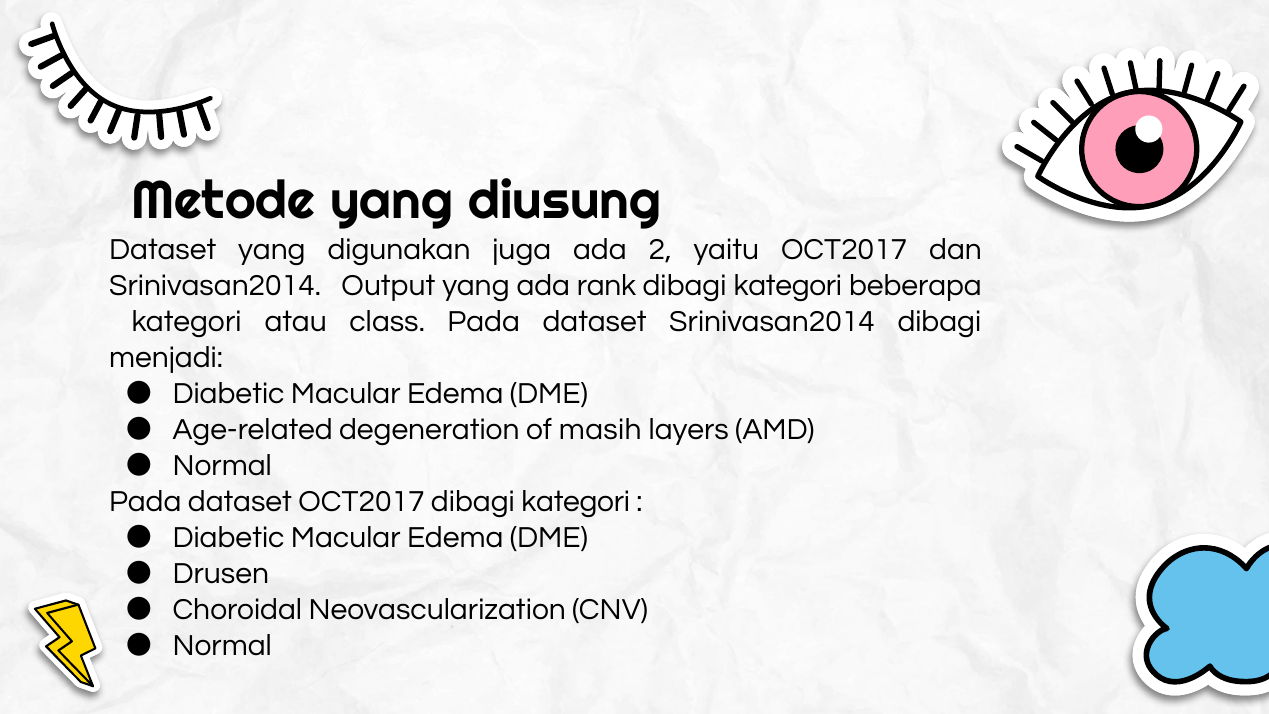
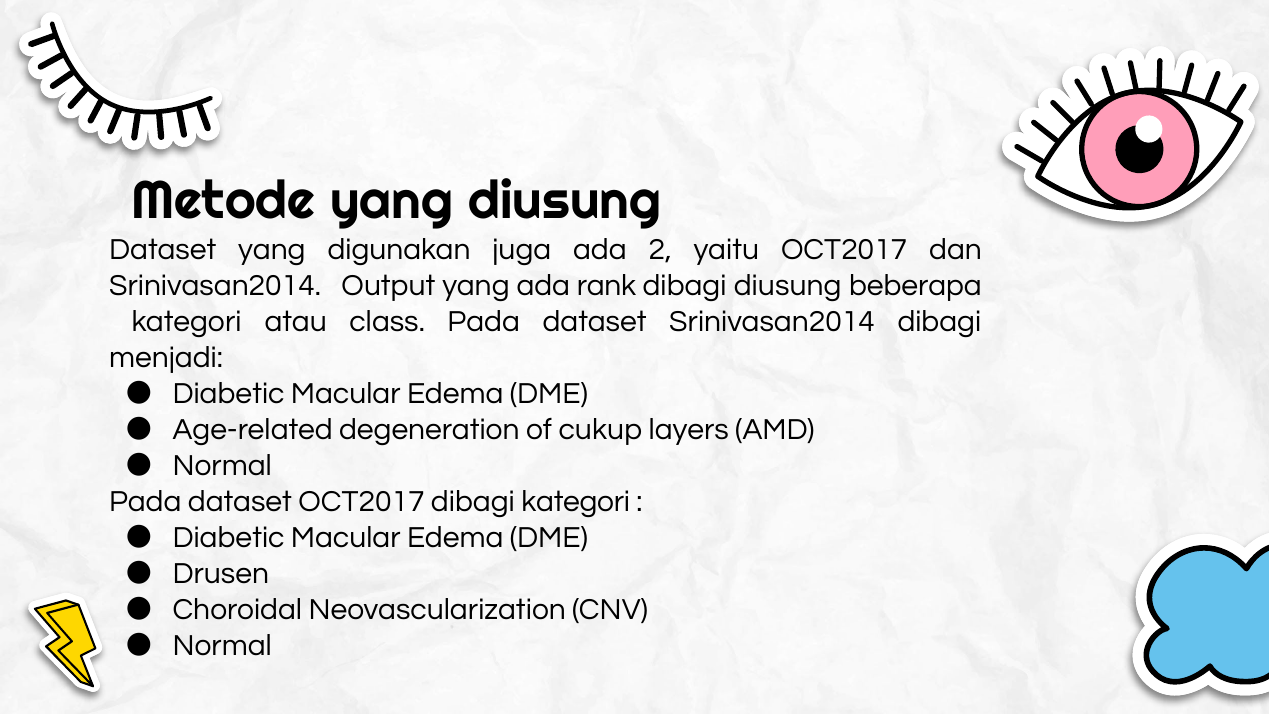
kategori: kategori -> diusung (788, 285)
masih: masih -> cukup (600, 429)
